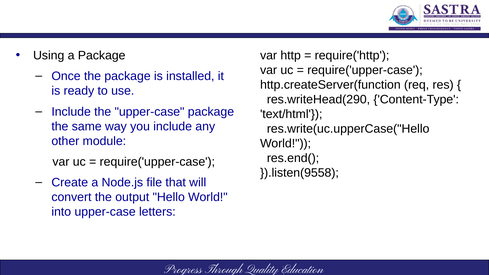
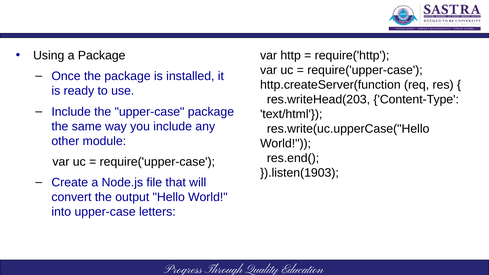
res.writeHead(290: res.writeHead(290 -> res.writeHead(203 (318, 99)
}).listen(9558: }).listen(9558 -> }).listen(1903 (299, 173)
